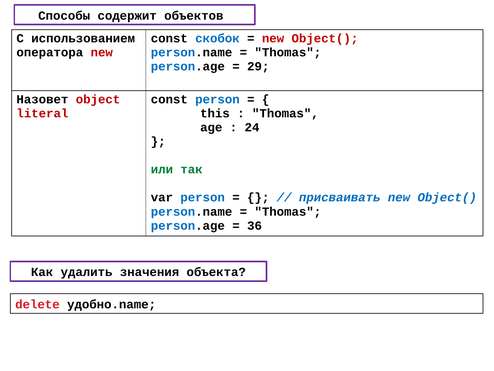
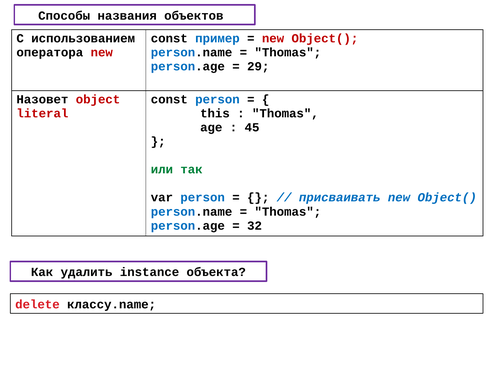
содержит: содержит -> названия (127, 16)
скобок: скобок -> пример (217, 38)
24: 24 -> 45 (252, 127)
36: 36 -> 32 (255, 225)
значения: значения -> instance (150, 272)
удобно.name: удобно.name -> классу.name (112, 304)
